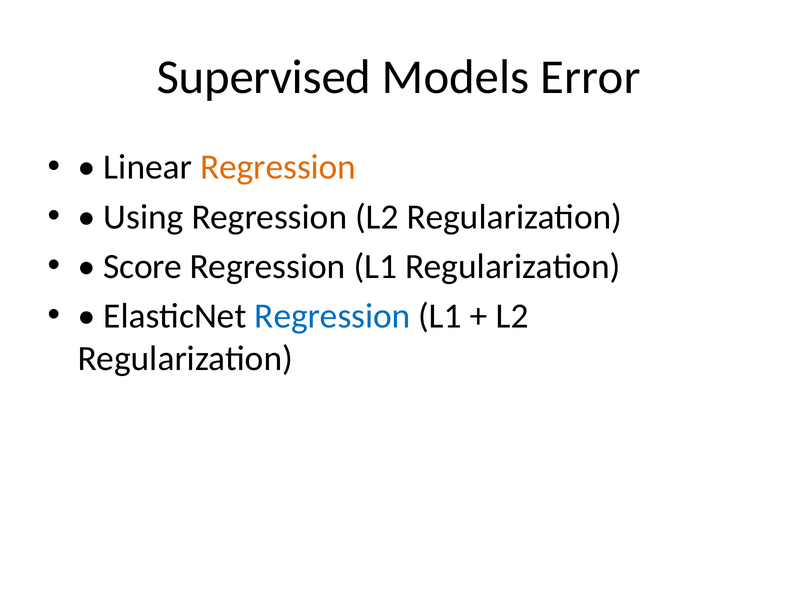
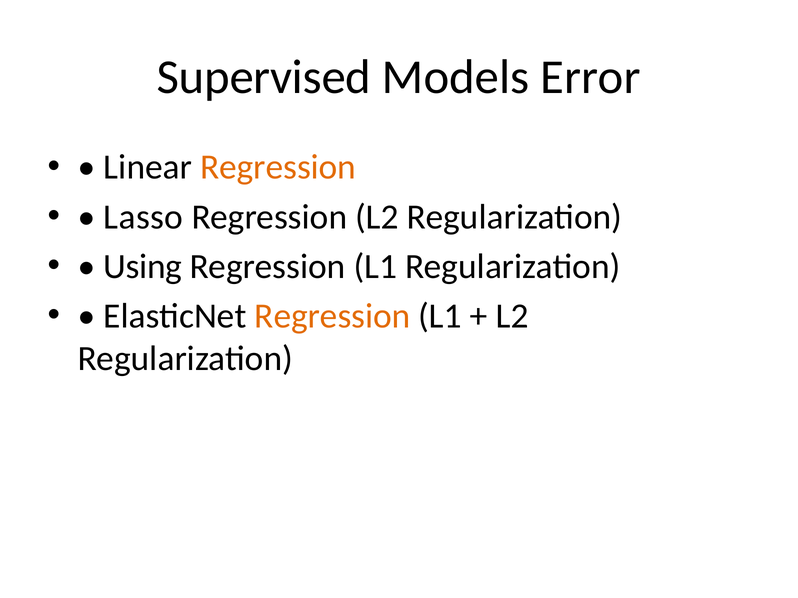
Using: Using -> Lasso (143, 217)
Score: Score -> Using (143, 267)
Regression colour: blue -> orange (332, 316)
